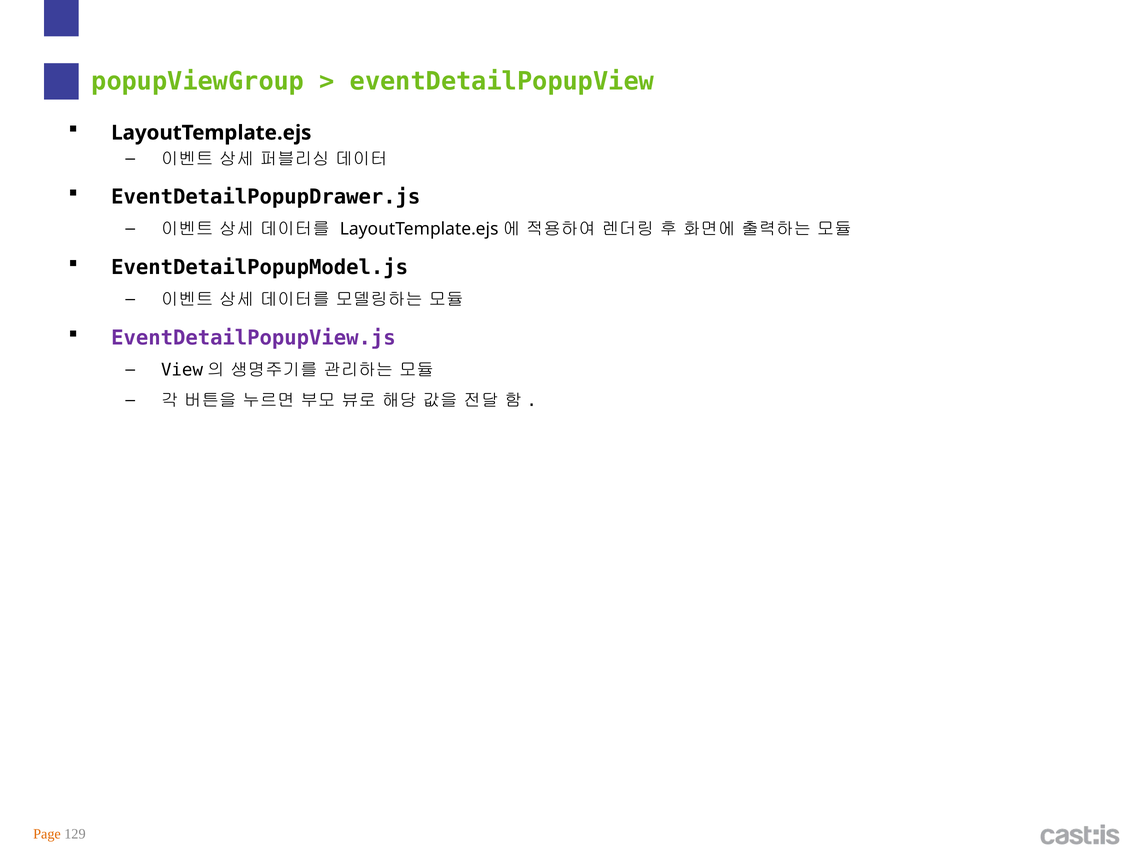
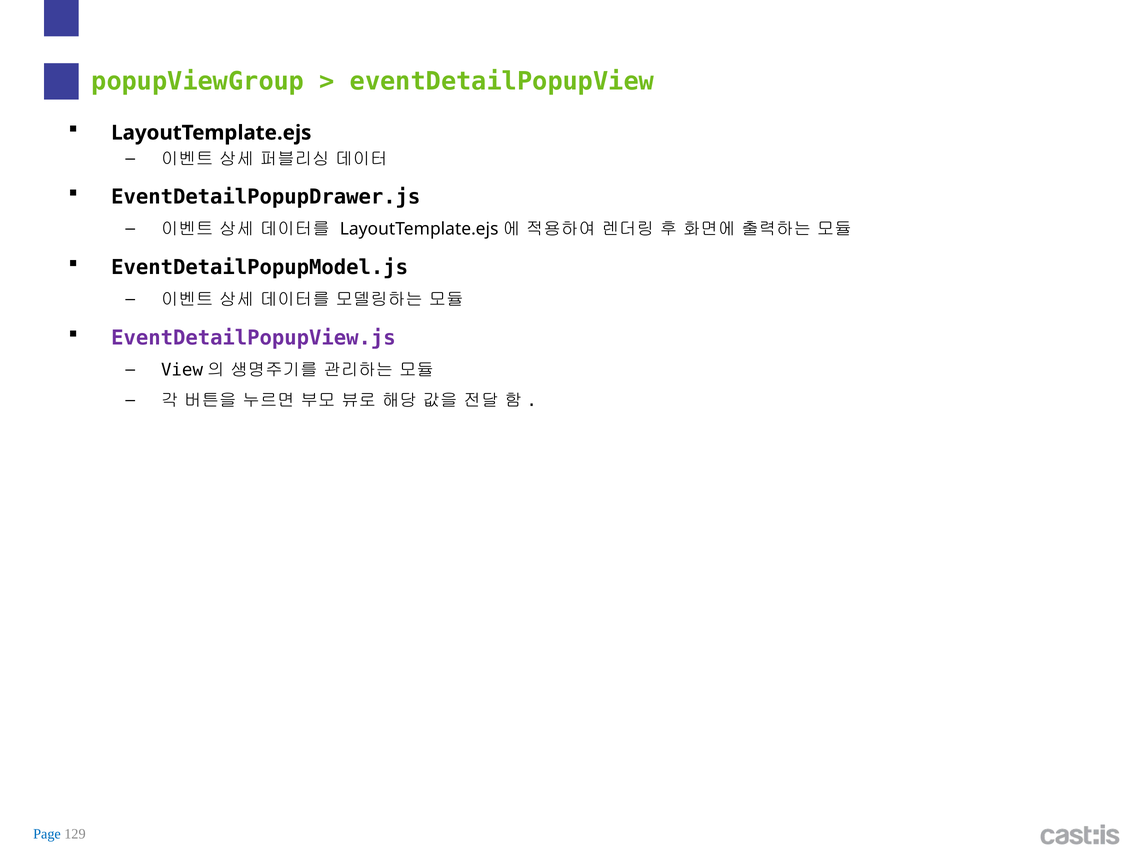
Page colour: orange -> blue (47, 834)
